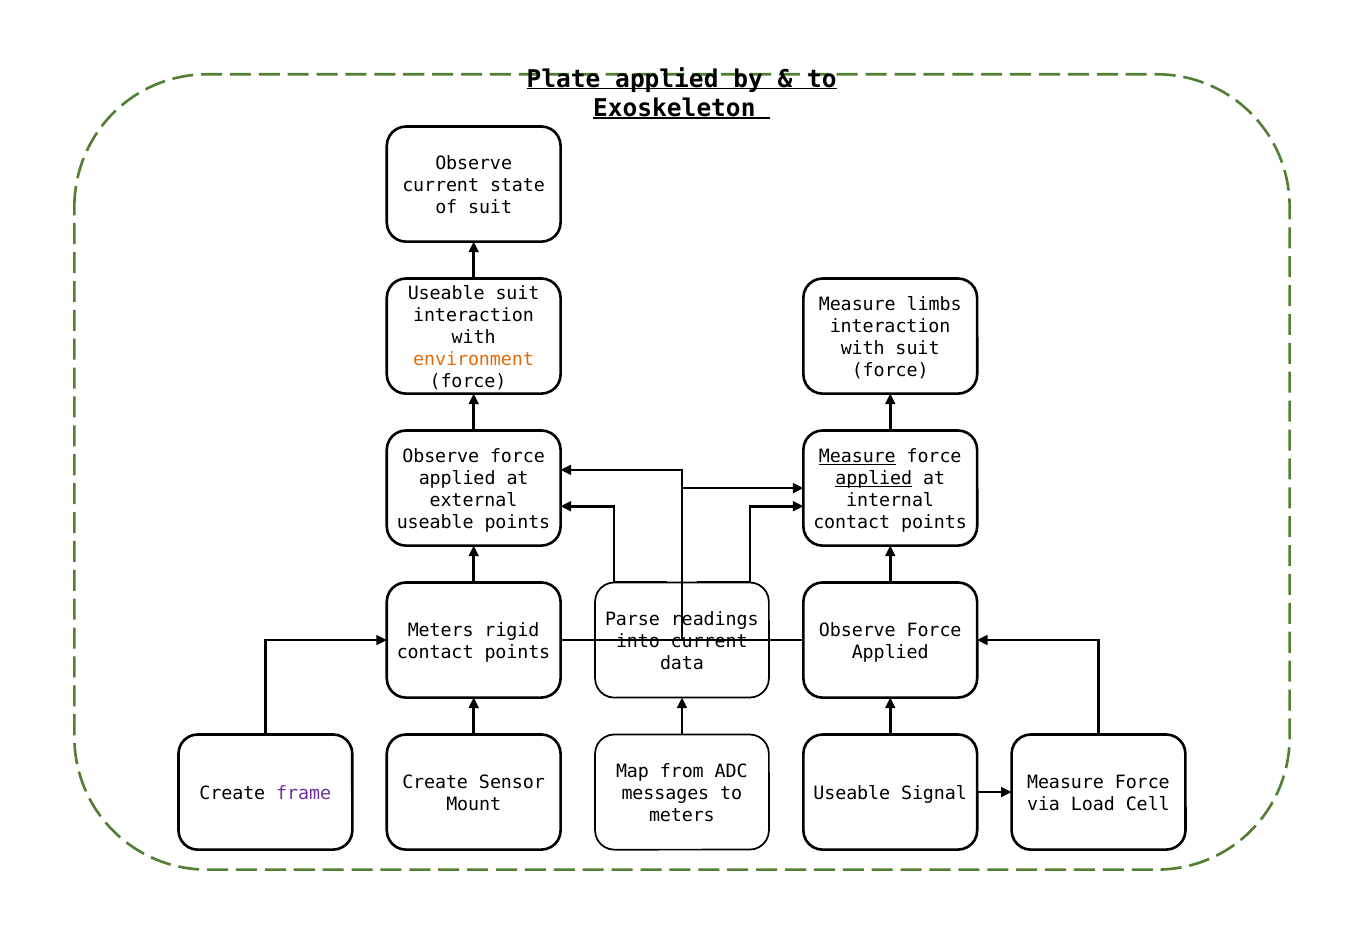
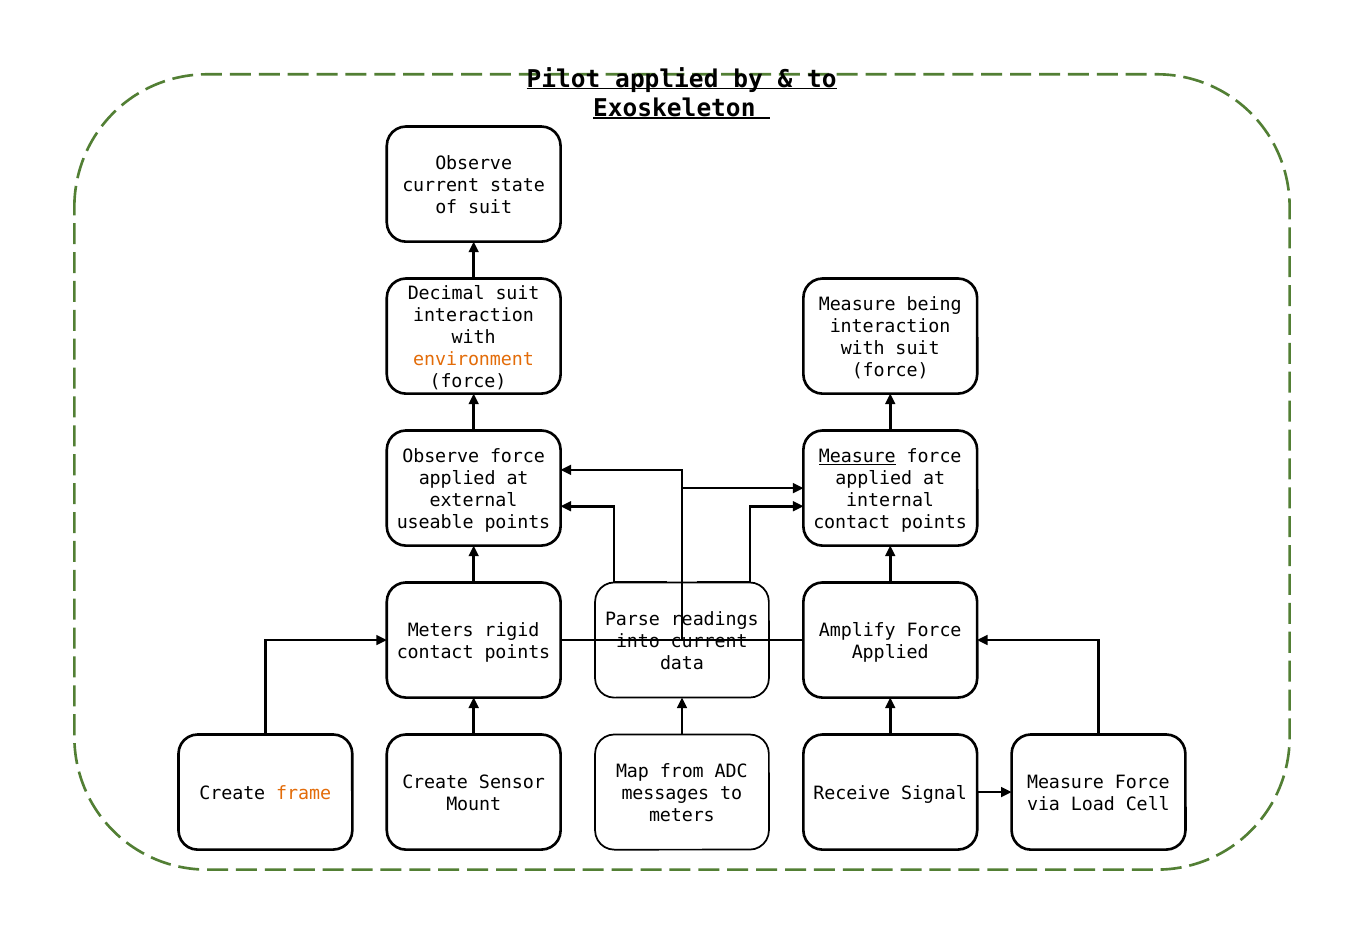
Plate: Plate -> Pilot (564, 79)
Useable: Useable -> Decimal (446, 293)
limbs: limbs -> being (934, 304)
applied underline: present -> none (874, 478)
Observe: Observe -> Amplify (857, 630)
frame colour: purple -> orange (304, 794)
Useable: Useable -> Receive (852, 794)
